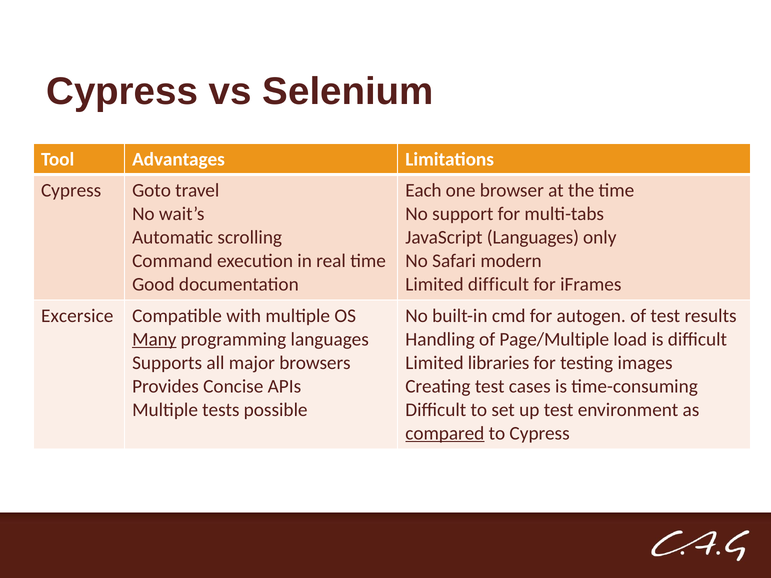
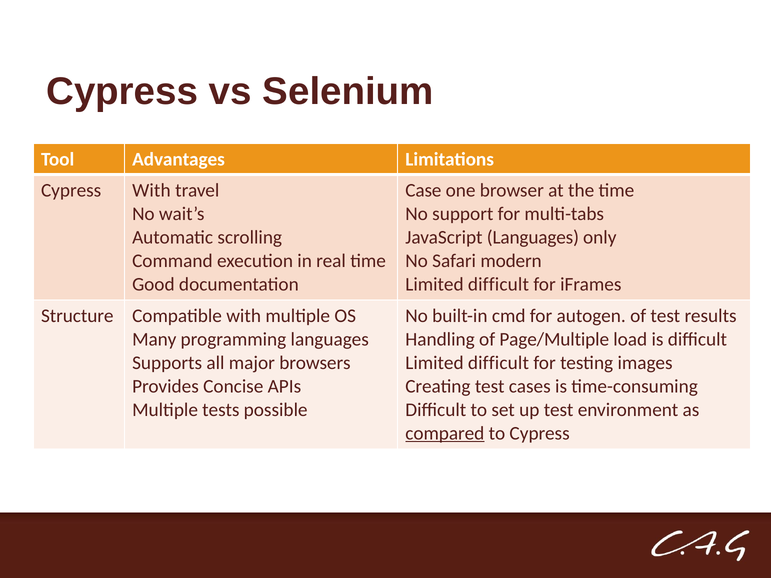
Cypress Goto: Goto -> With (151, 191)
Each: Each -> Case (423, 191)
Excersice: Excersice -> Structure (77, 316)
Many underline: present -> none (154, 339)
libraries: libraries -> difficult (498, 363)
